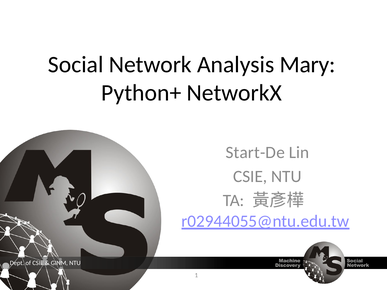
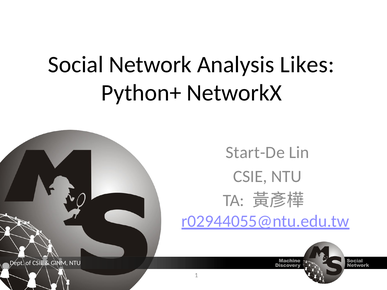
Mary: Mary -> Likes (307, 65)
